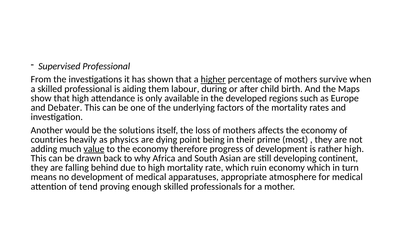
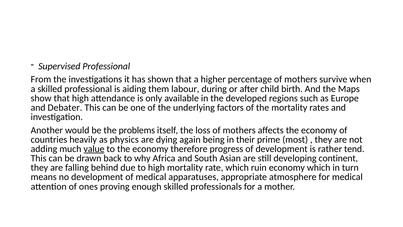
higher underline: present -> none (213, 79)
solutions: solutions -> problems (137, 130)
point: point -> again (190, 139)
rather high: high -> tend (354, 149)
tend: tend -> ones (88, 186)
